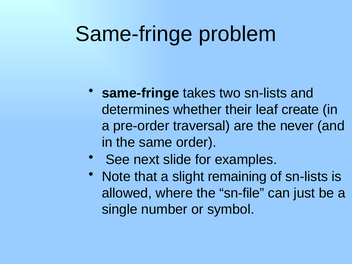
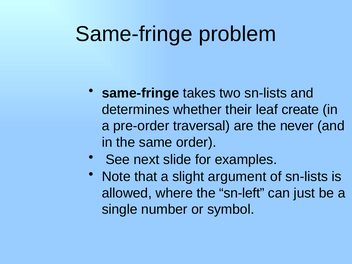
remaining: remaining -> argument (237, 177)
sn-file: sn-file -> sn-left (242, 193)
